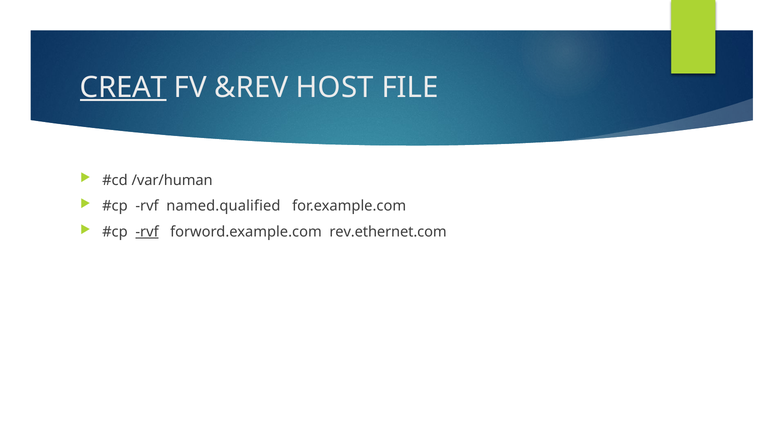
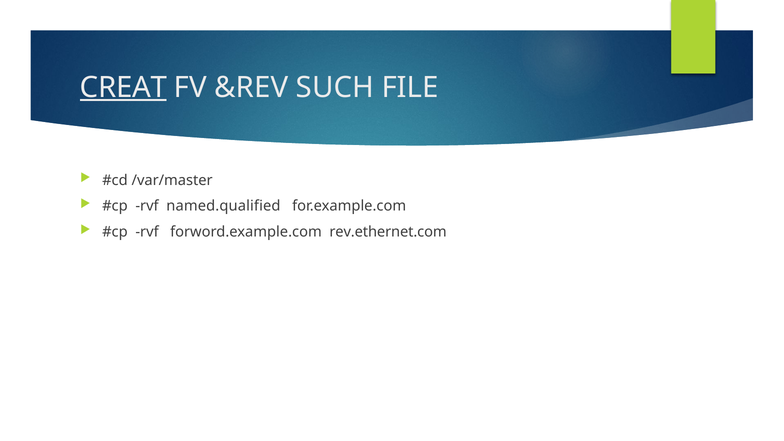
HOST: HOST -> SUCH (335, 87)
/var/human: /var/human -> /var/master (172, 180)
rvf underline: present -> none (147, 232)
